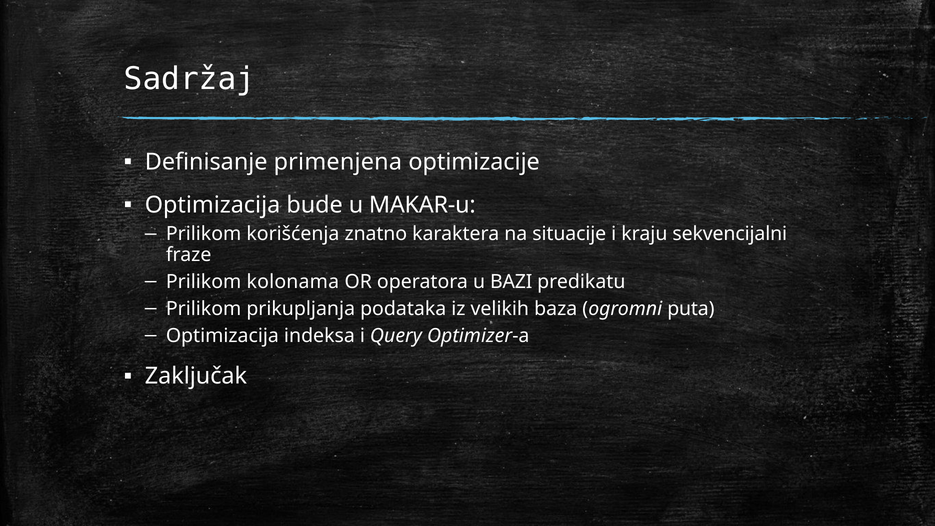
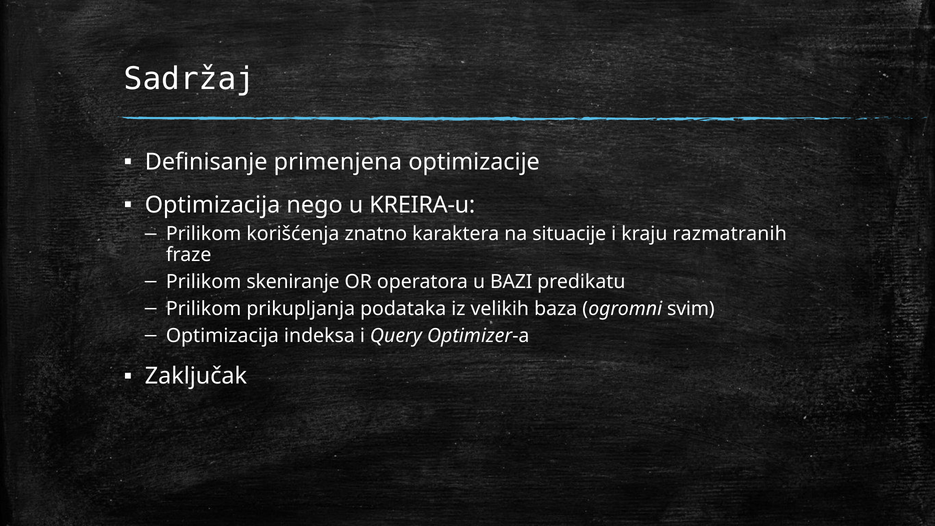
bude: bude -> nego (315, 205)
MAKAR-u: MAKAR-u -> KREIRA-u (422, 205)
sekvencijalni: sekvencijalni -> razmatranih (730, 234)
kolonama: kolonama -> skeniranje (293, 282)
puta: puta -> svim (691, 309)
